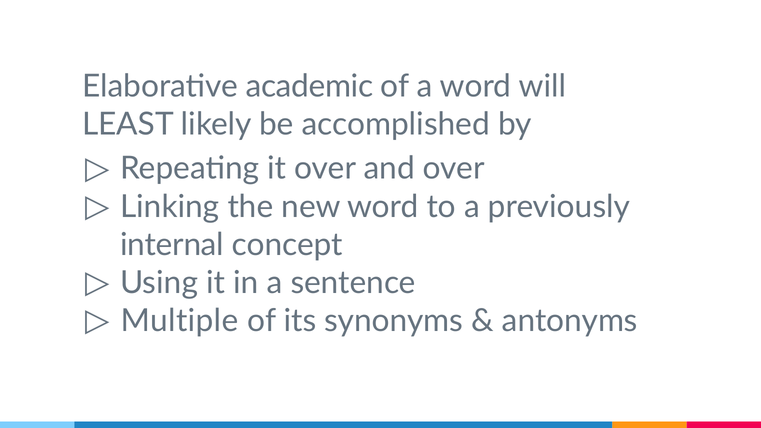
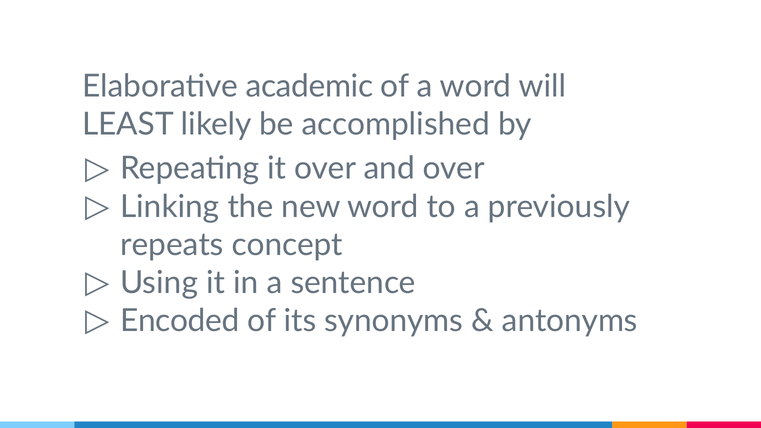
internal: internal -> repeats (172, 245)
Multiple: Multiple -> Encoded (180, 321)
